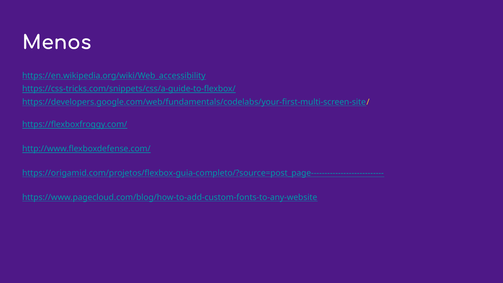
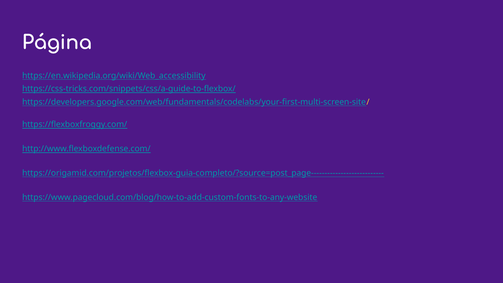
Menos: Menos -> Página (57, 43)
